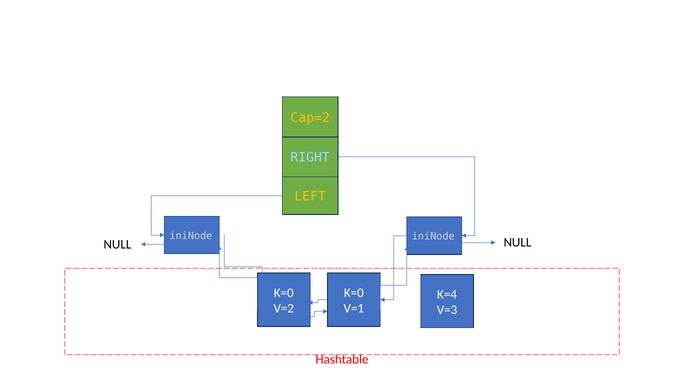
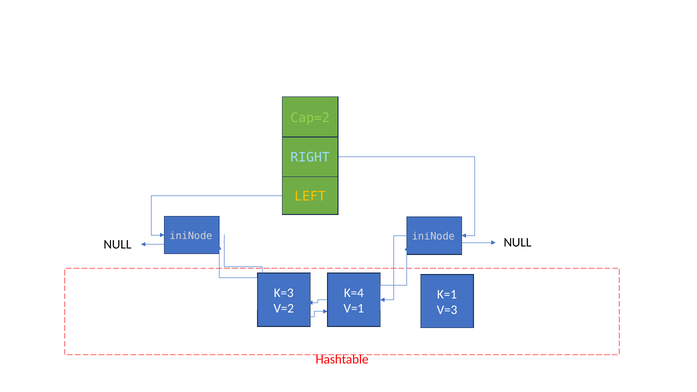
Cap=2 colour: yellow -> light green (310, 118)
K=0: K=0 -> K=3 (284, 293)
K=0: K=0 -> K=4 (354, 293)
K=4: K=4 -> K=1 (447, 294)
